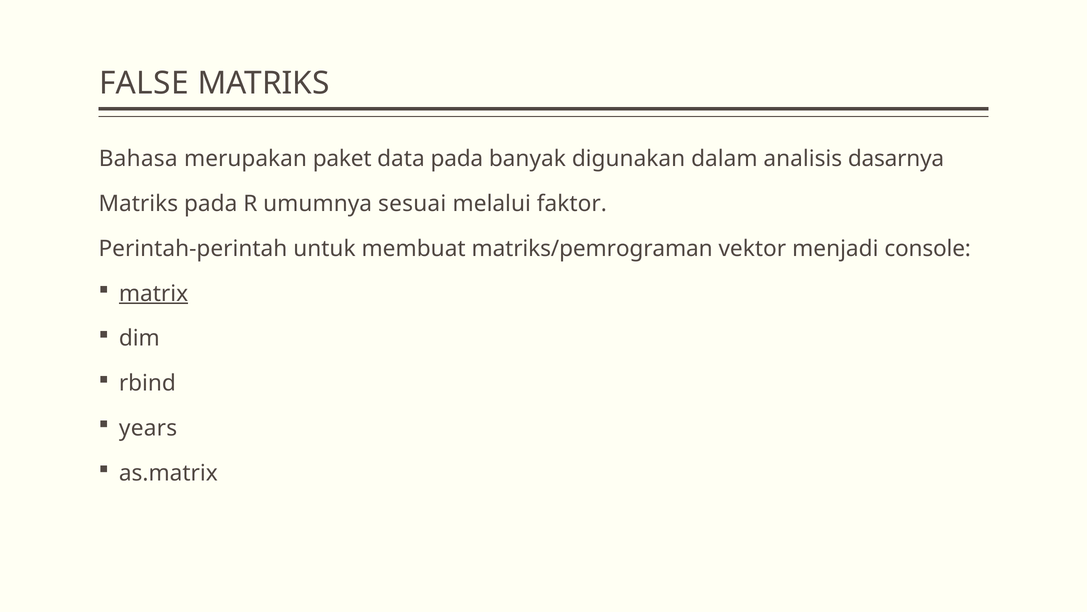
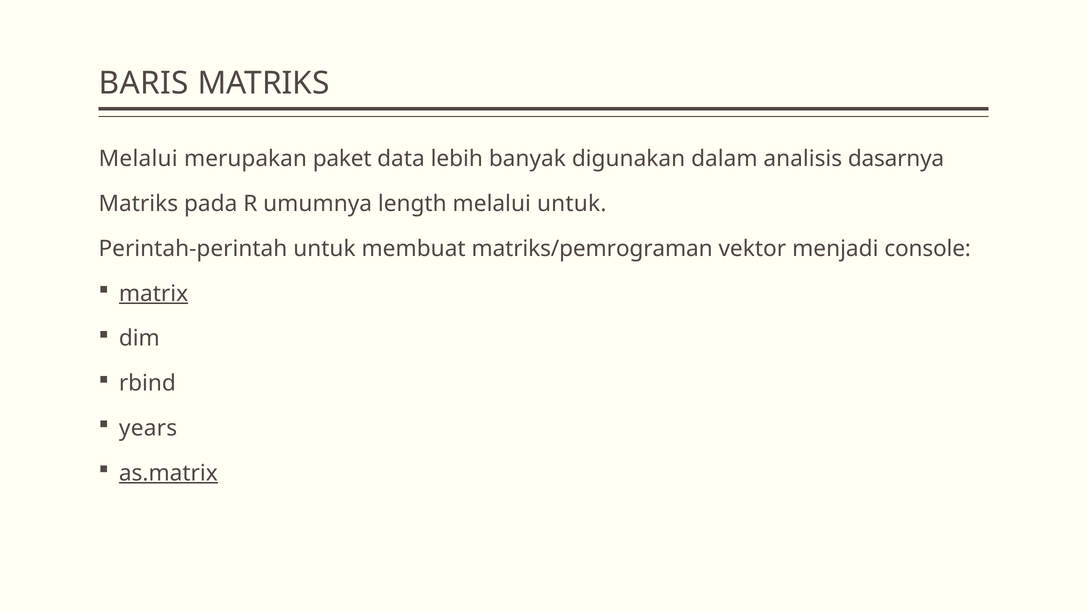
FALSE: FALSE -> BARIS (144, 83)
Bahasa: Bahasa -> Melalui (138, 159)
data pada: pada -> lebih (457, 159)
sesuai: sesuai -> length (412, 204)
melalui faktor: faktor -> untuk (572, 204)
as.matrix underline: none -> present (168, 473)
